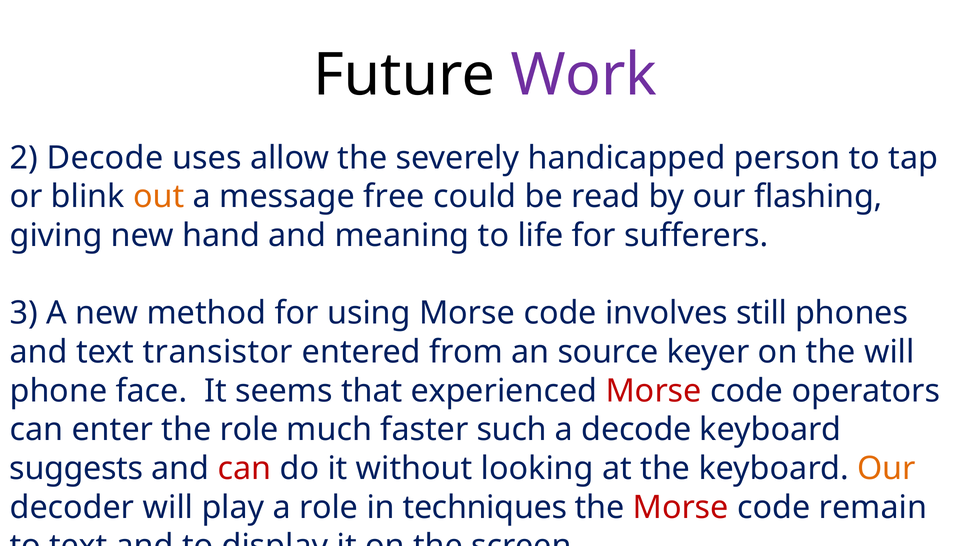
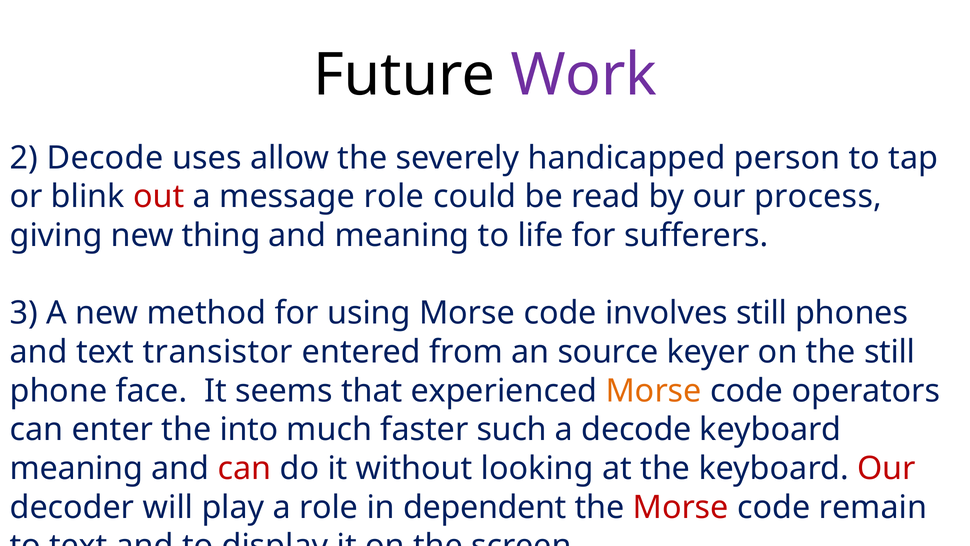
out colour: orange -> red (159, 197)
message free: free -> role (394, 197)
flashing: flashing -> process (818, 197)
hand: hand -> thing (221, 235)
the will: will -> still (890, 352)
Morse colour: red -> orange (654, 391)
the role: role -> into (249, 429)
suggests: suggests -> meaning (76, 468)
Our colour: orange -> red (886, 468)
techniques: techniques -> dependent (485, 507)
